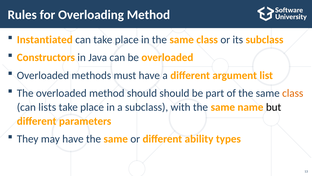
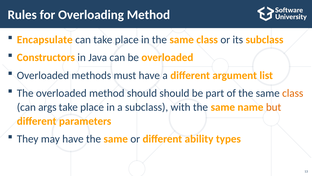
Instantiated: Instantiated -> Encapsulate (45, 40)
lists: lists -> args (47, 107)
but colour: black -> orange (274, 107)
